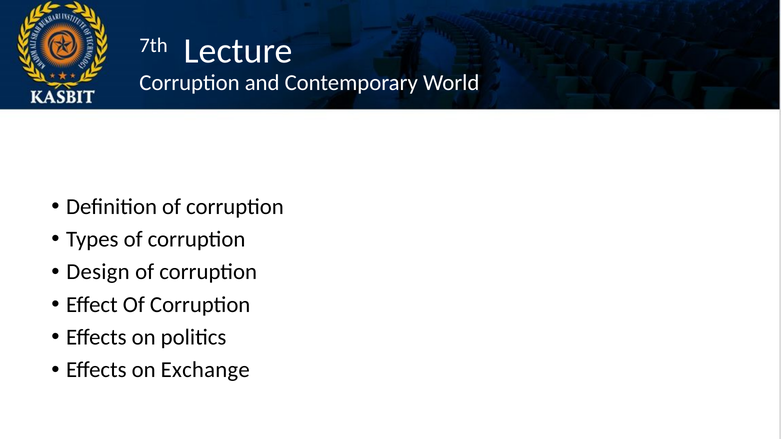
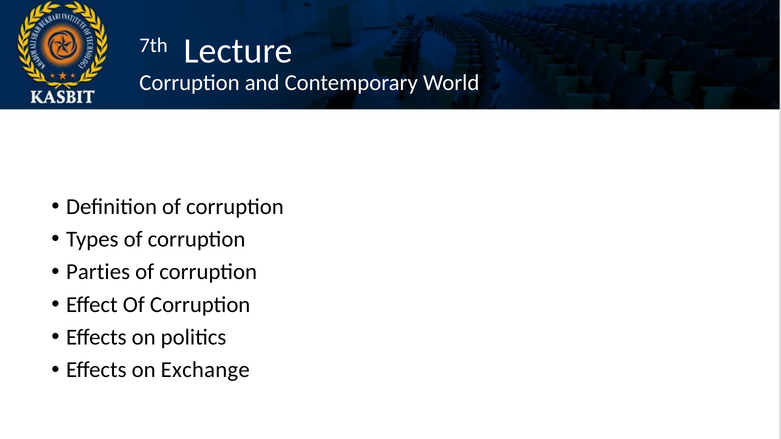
Design: Design -> Parties (98, 272)
